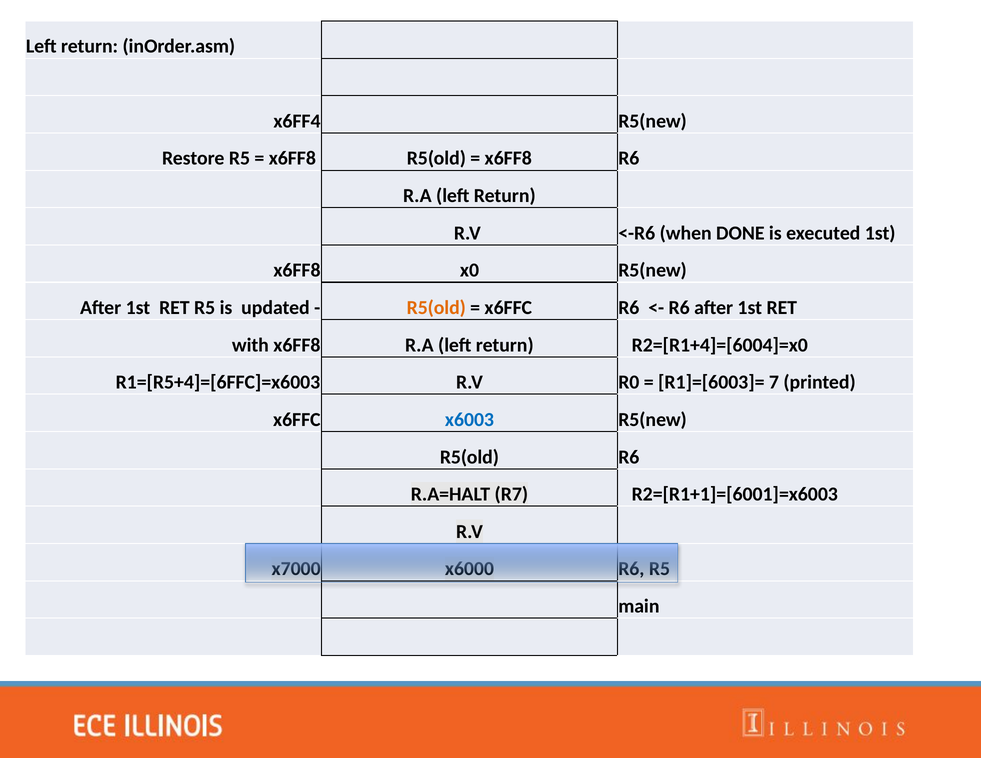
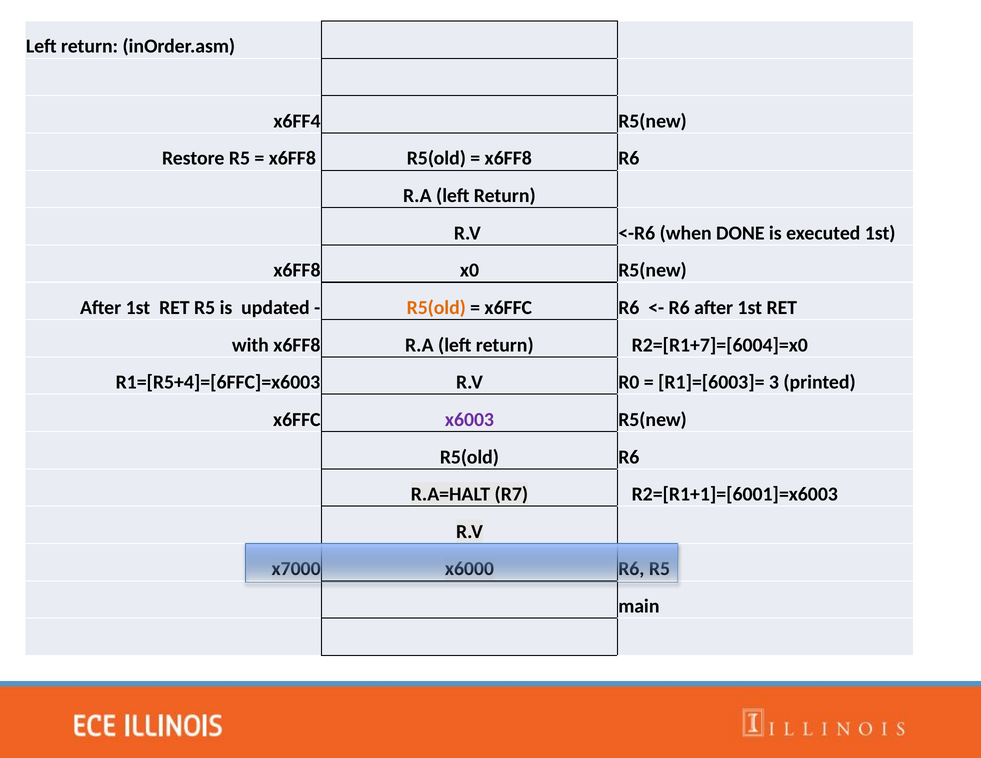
R2=[R1+4]=[6004]=x0: R2=[R1+4]=[6004]=x0 -> R2=[R1+7]=[6004]=x0 (720, 345)
7: 7 -> 3 (774, 382)
x6003 colour: blue -> purple (469, 420)
